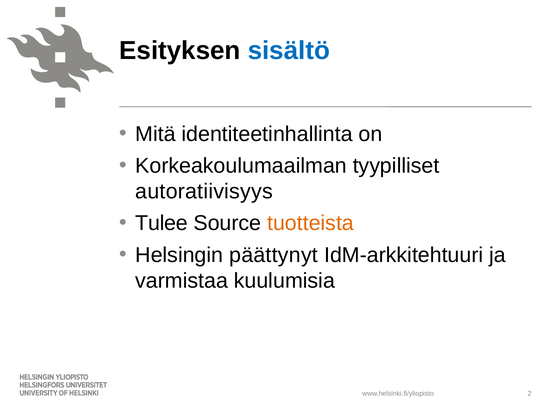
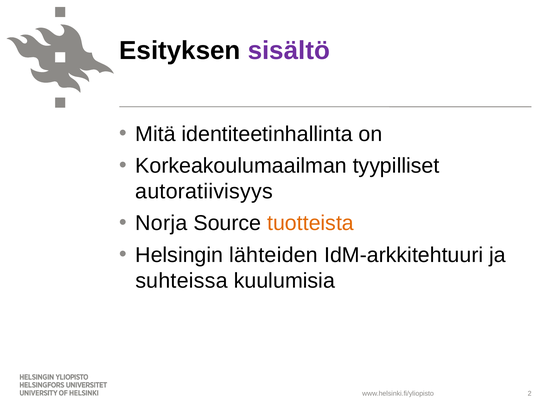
sisältö colour: blue -> purple (289, 51)
Tulee: Tulee -> Norja (161, 223)
päättynyt: päättynyt -> lähteiden (274, 255)
varmistaa: varmistaa -> suhteissa (181, 281)
